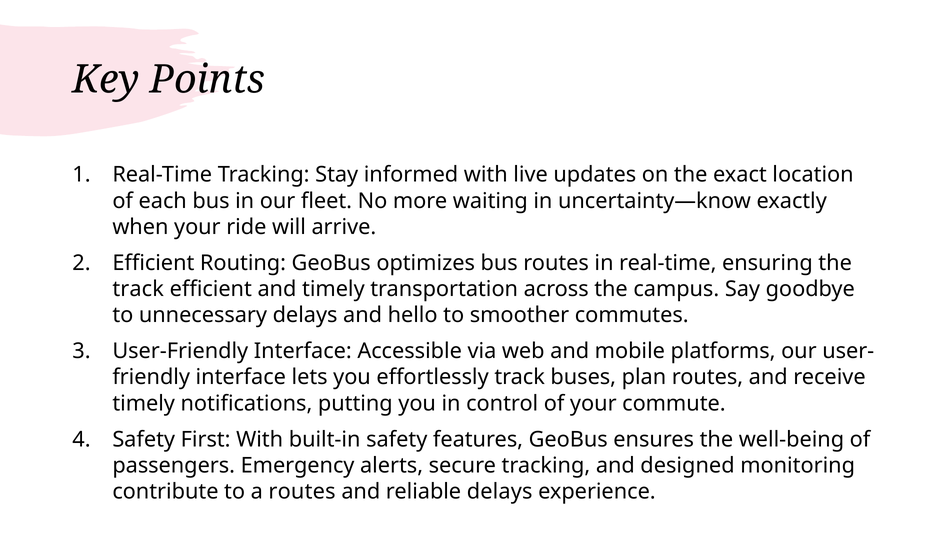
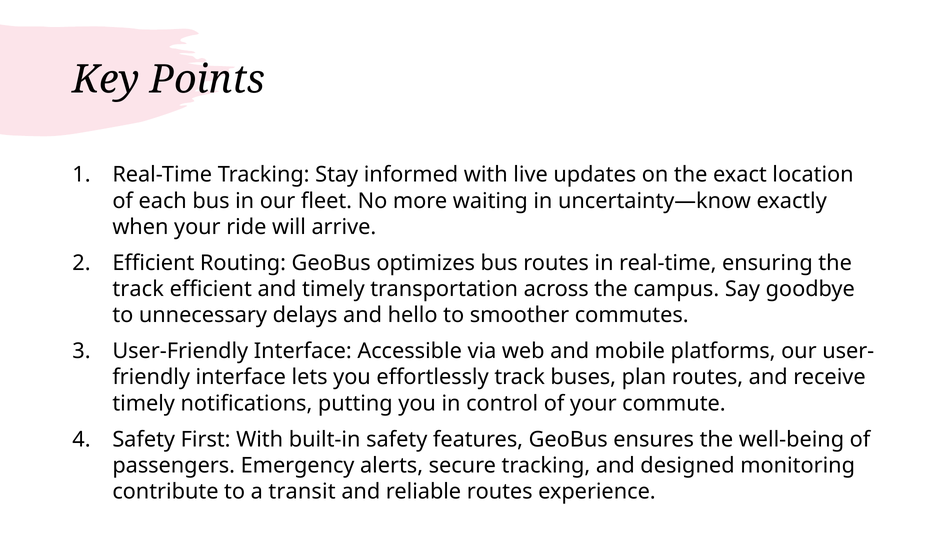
a routes: routes -> transit (302, 491)
reliable delays: delays -> routes (500, 491)
